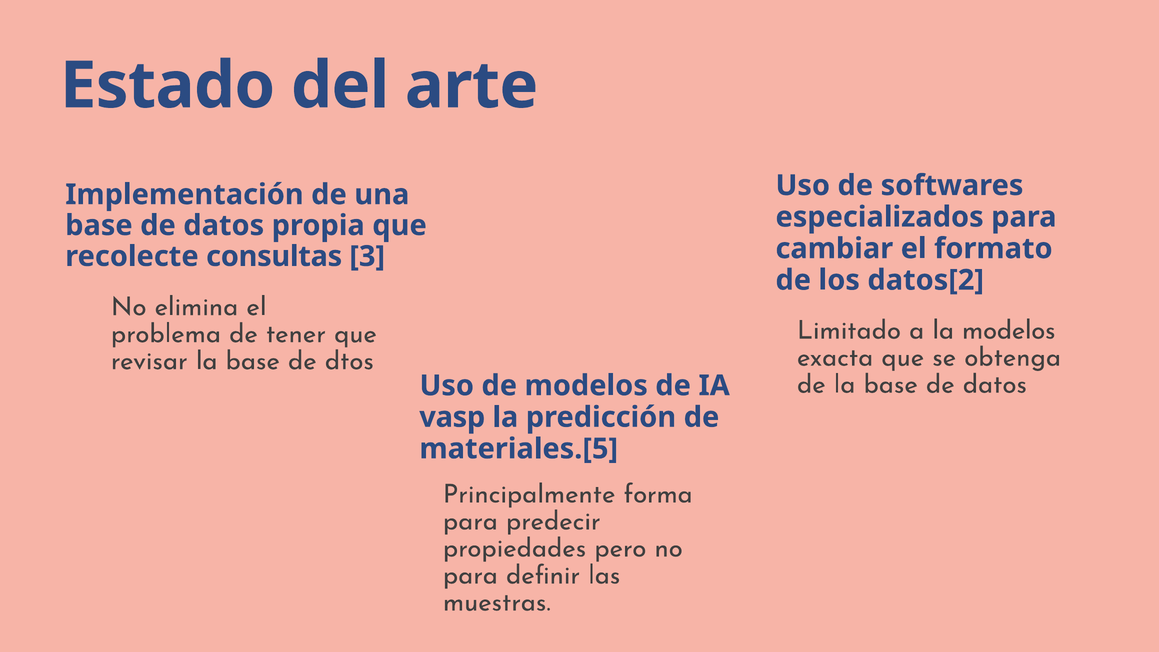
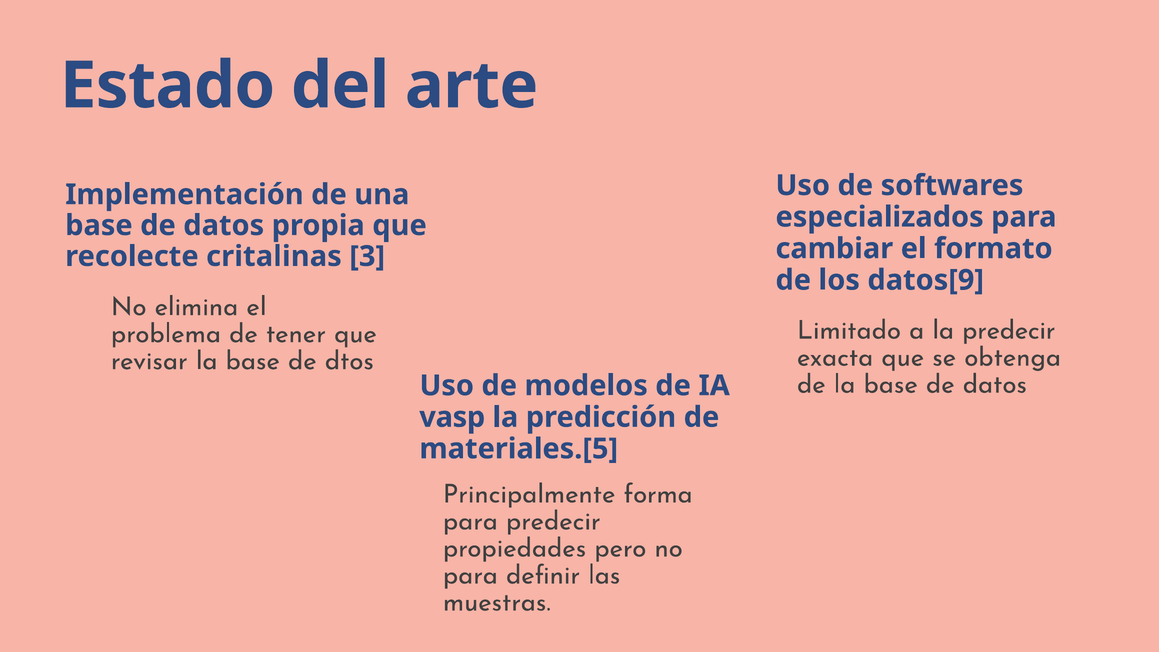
consultas: consultas -> critalinas (274, 256)
datos[2: datos[2 -> datos[9 (926, 280)
la modelos: modelos -> predecir (1009, 330)
